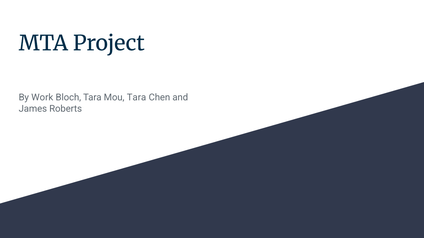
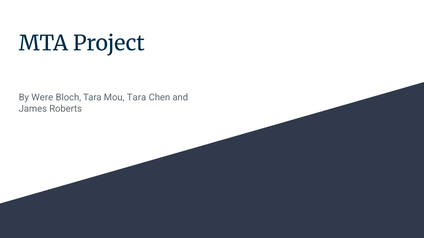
Work: Work -> Were (42, 98)
